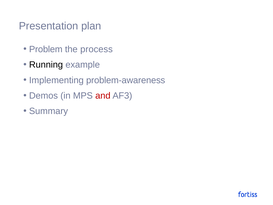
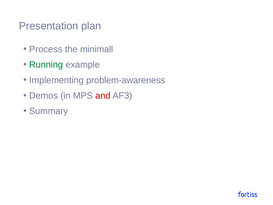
Problem: Problem -> Process (46, 49)
process: process -> minimall (97, 49)
Running colour: black -> green (46, 65)
